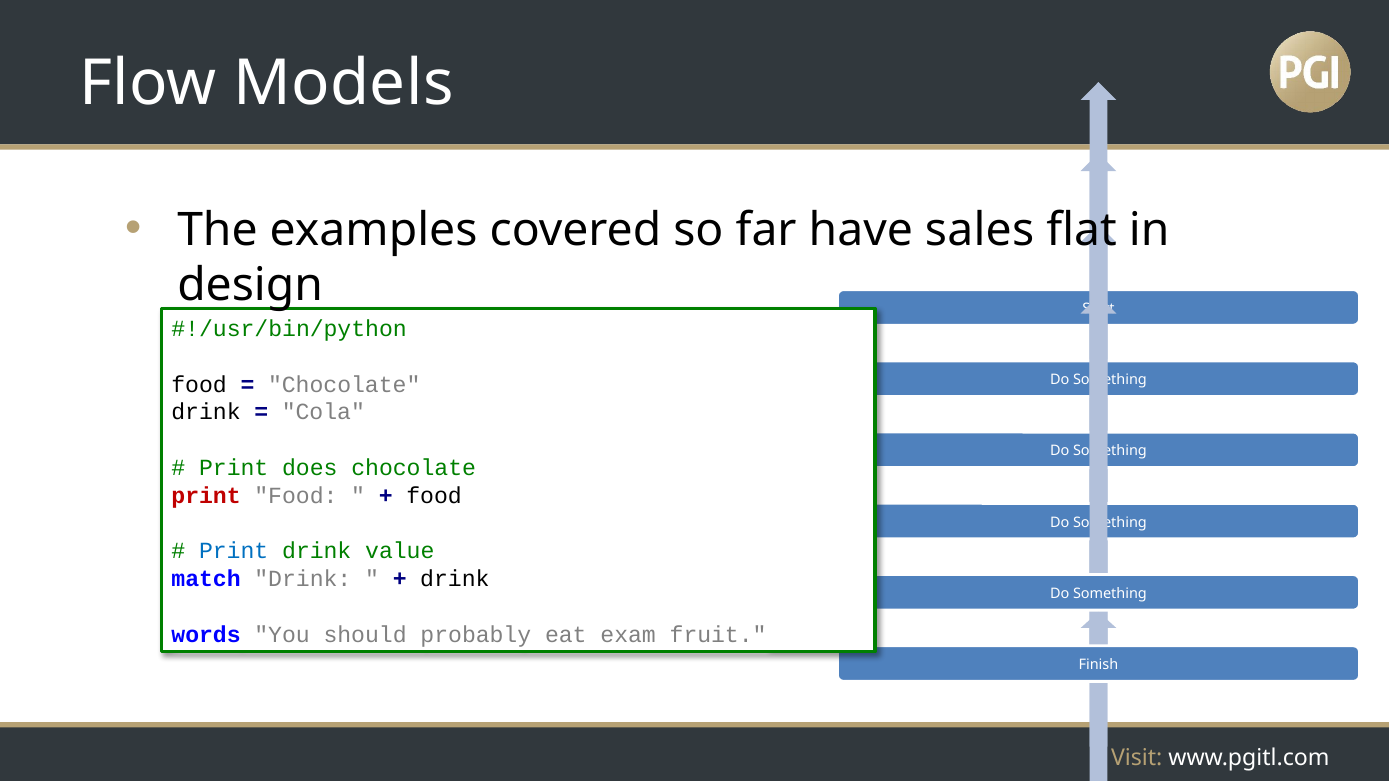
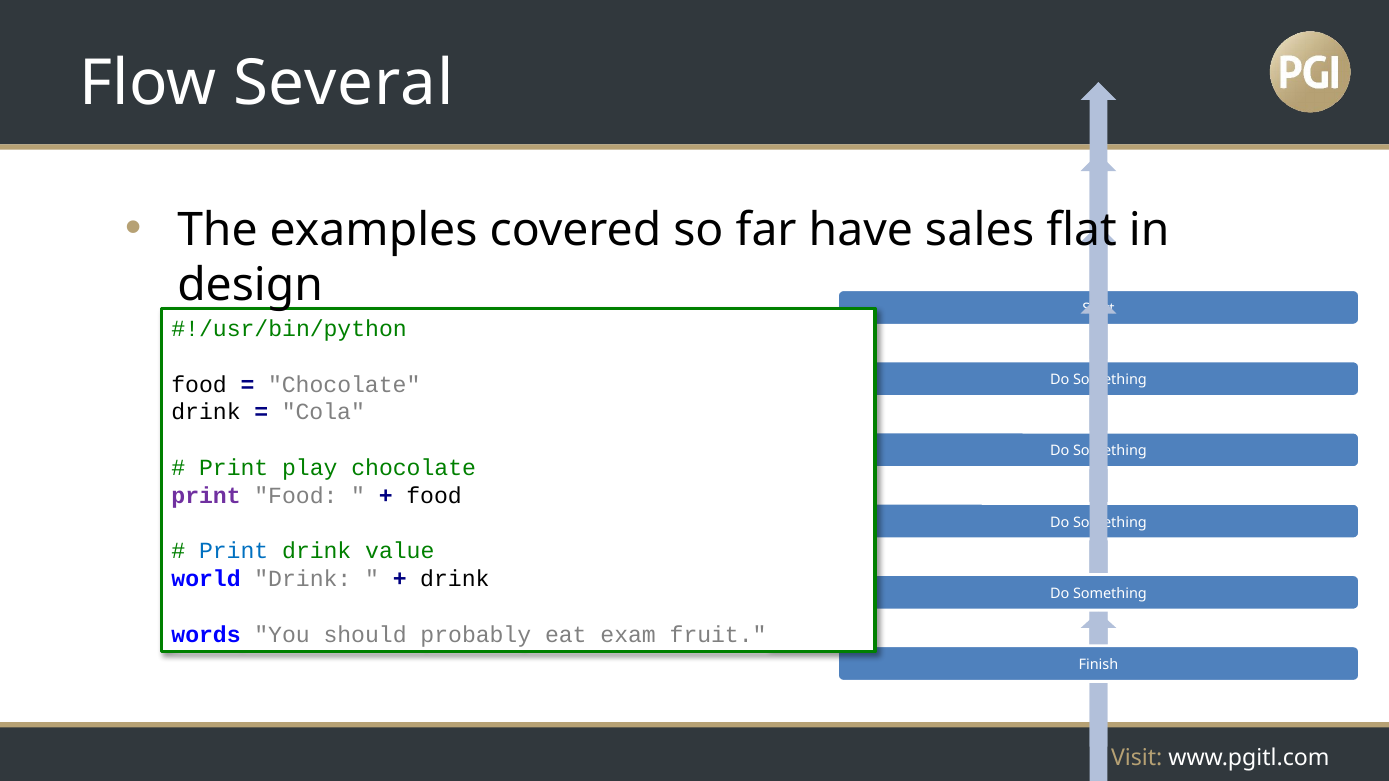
Models: Models -> Several (343, 84)
does: does -> play (310, 468)
print colour: red -> purple (206, 496)
match: match -> world (206, 579)
